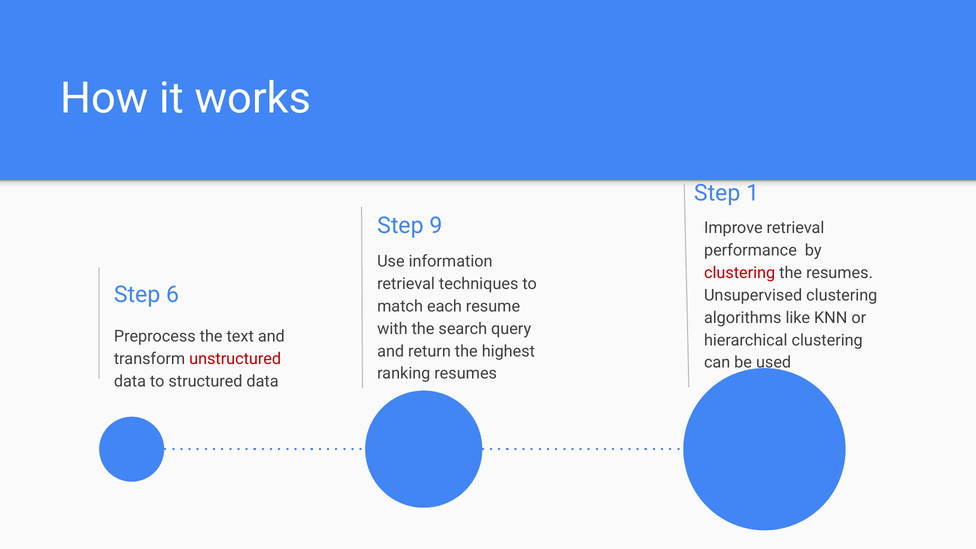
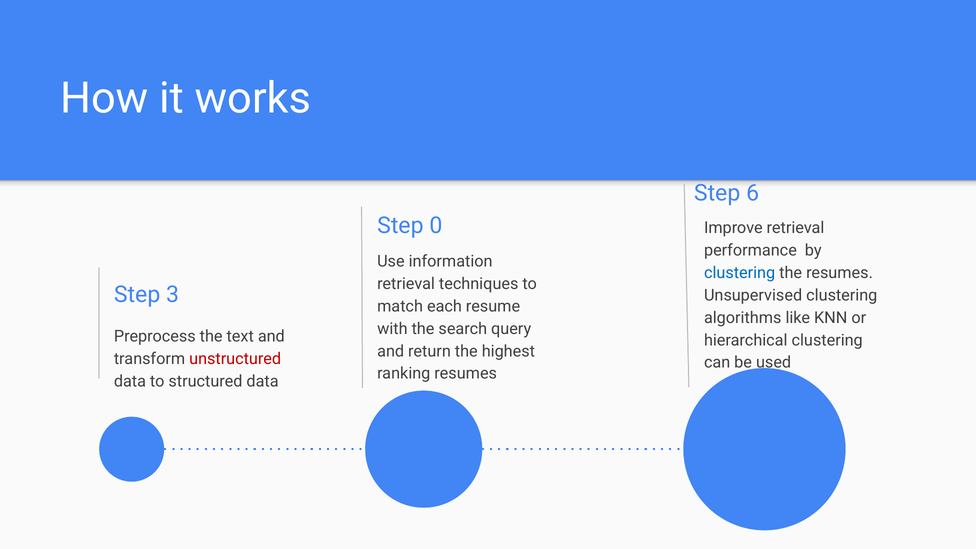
1: 1 -> 6 (753, 193)
9: 9 -> 0 (436, 225)
clustering colour: red -> blue (740, 273)
6: 6 -> 3 (173, 295)
